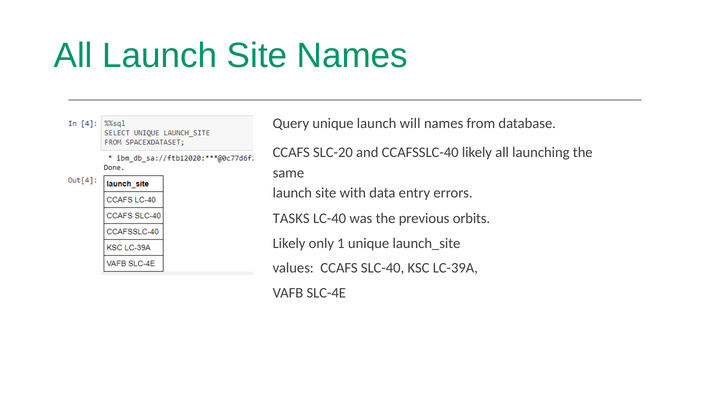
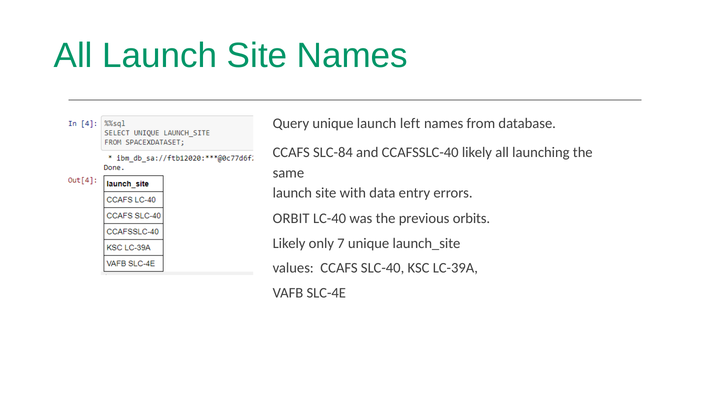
will: will -> left (410, 123)
SLC-20: SLC-20 -> SLC-84 (333, 152)
TASKS: TASKS -> ORBIT (291, 218)
1: 1 -> 7 (341, 243)
